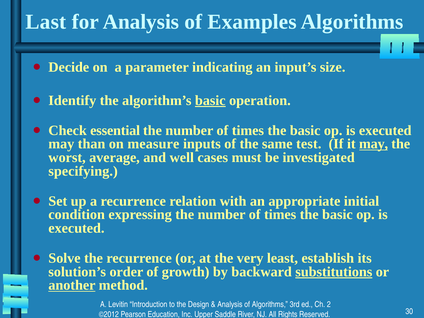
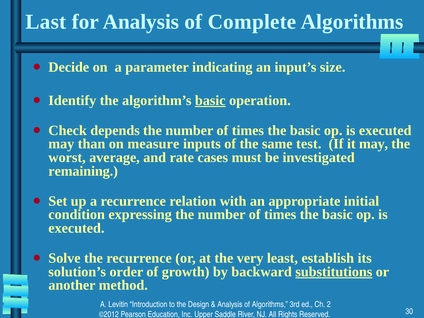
Examples: Examples -> Complete (252, 22)
essential: essential -> depends (115, 130)
may underline: present -> none (374, 144)
well: well -> rate (182, 157)
specifying: specifying -> remaining (83, 171)
another underline: present -> none (72, 285)
